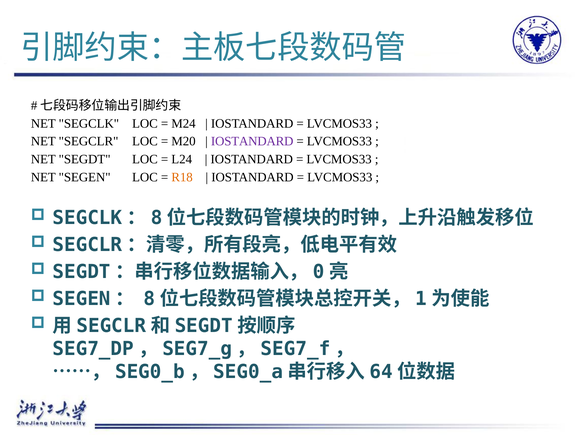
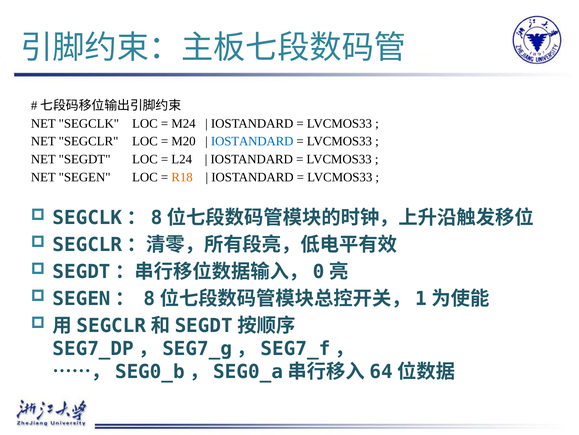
IOSTANDARD colour: purple -> blue (252, 141)
